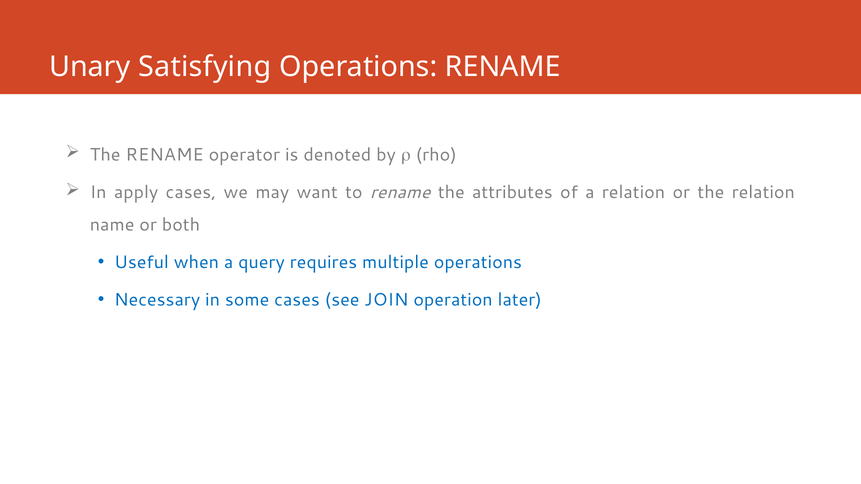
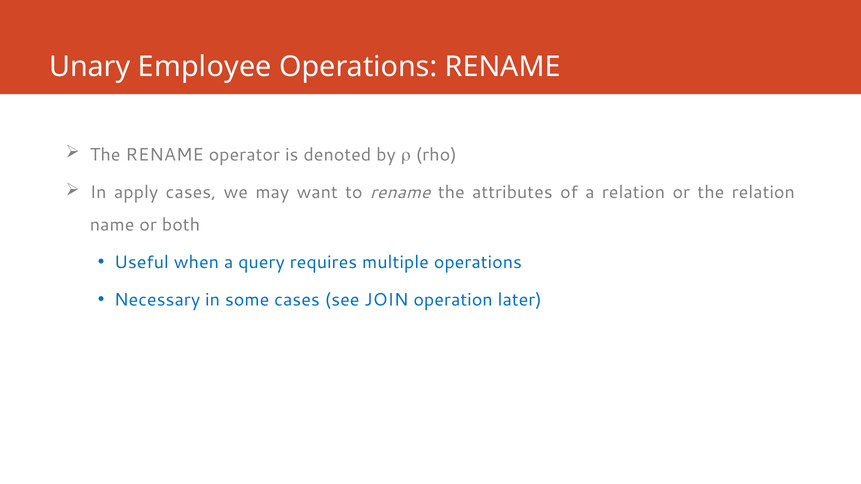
Satisfying: Satisfying -> Employee (205, 67)
